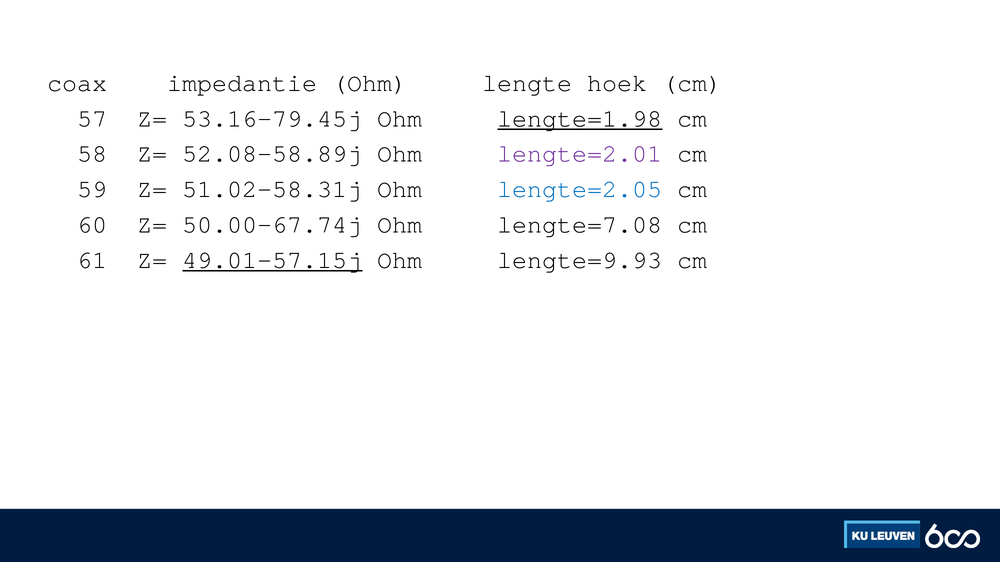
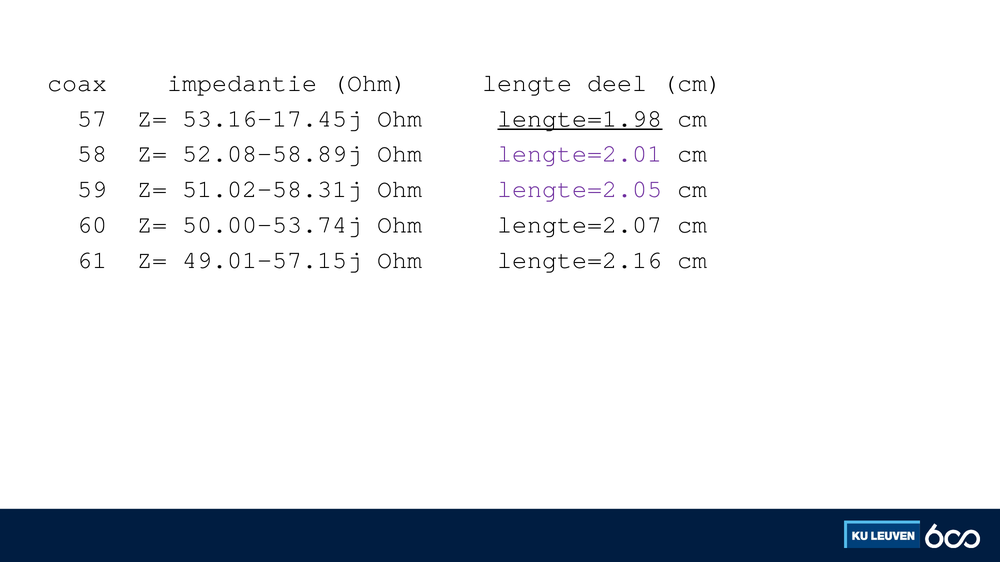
hoek: hoek -> deel (617, 83)
53.16-79.45j: 53.16-79.45j -> 53.16-17.45j (272, 118)
lengte=2.05 colour: blue -> purple (580, 189)
50.00-67.74j: 50.00-67.74j -> 50.00-53.74j (272, 225)
lengte=7.08: lengte=7.08 -> lengte=2.07 (580, 225)
49.01-57.15j underline: present -> none (272, 260)
lengte=9.93: lengte=9.93 -> lengte=2.16 (580, 260)
